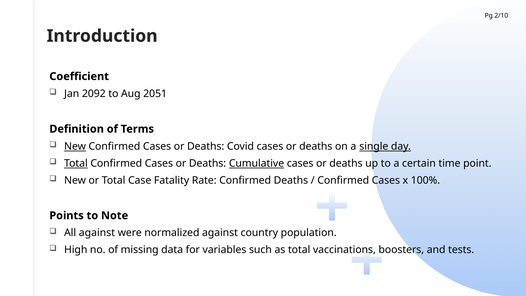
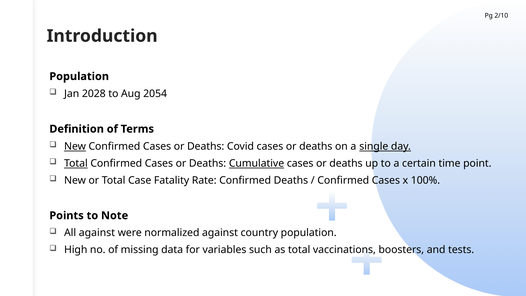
Coefficient: Coefficient -> Population (79, 76)
2092: 2092 -> 2028 (94, 94)
2051: 2051 -> 2054 (155, 94)
